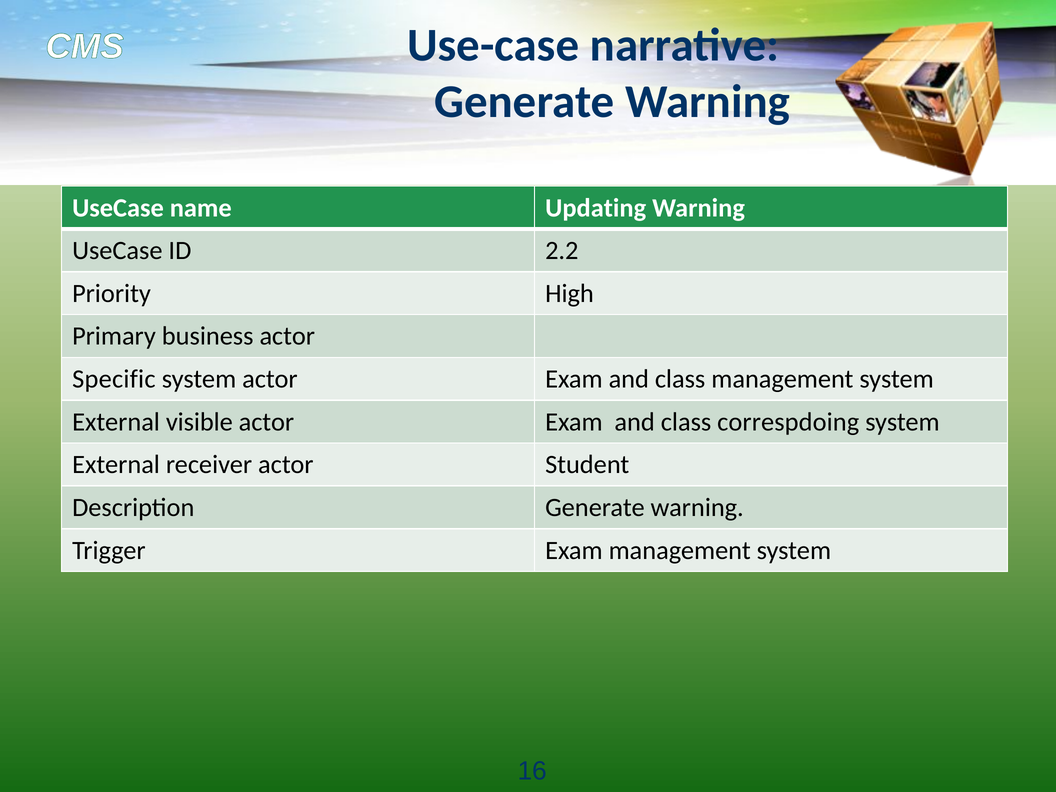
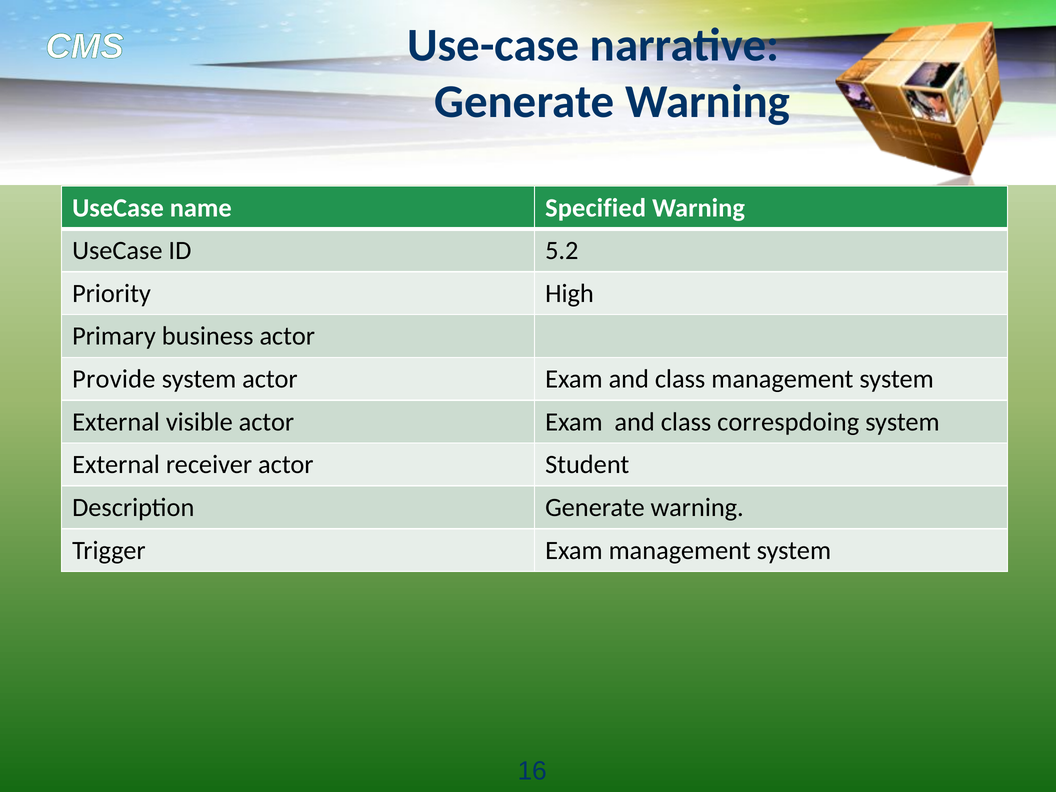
Updating: Updating -> Specified (596, 208)
2.2: 2.2 -> 5.2 (562, 251)
Specific: Specific -> Provide (114, 379)
